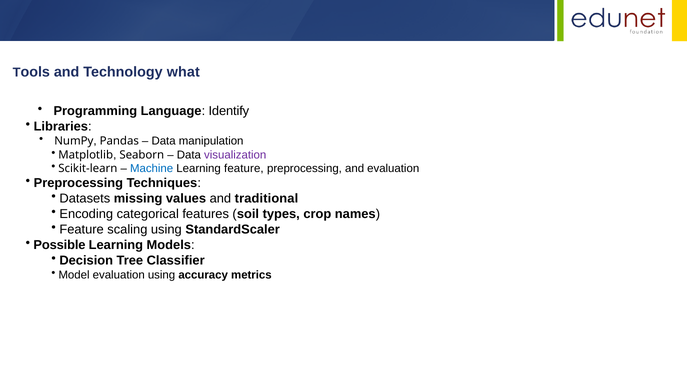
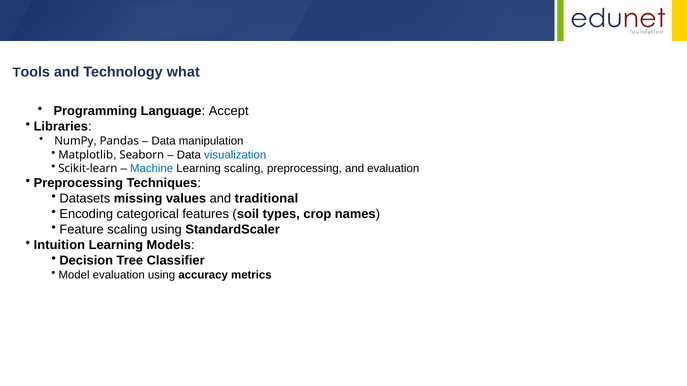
Identify: Identify -> Accept (229, 111)
visualization colour: purple -> blue (235, 155)
Learning feature: feature -> scaling (244, 169)
Possible: Possible -> Intuition (59, 245)
